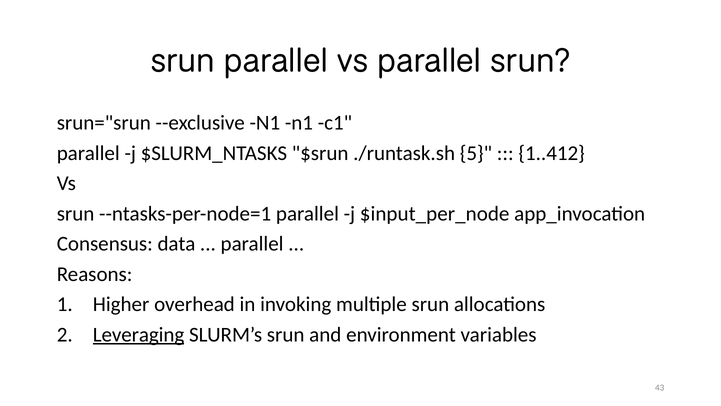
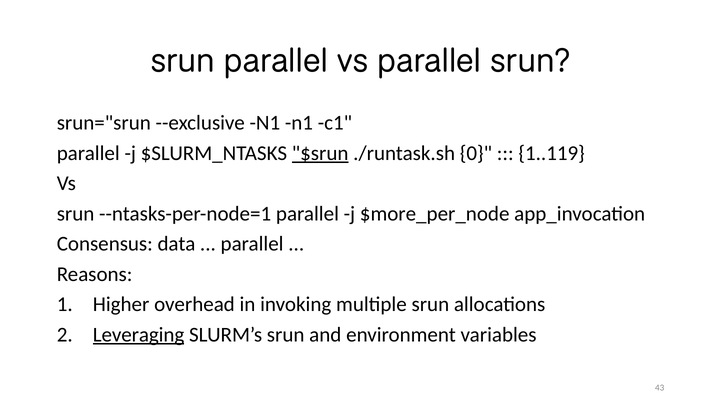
$srun underline: none -> present (320, 153)
5: 5 -> 0 (476, 153)
1..412: 1..412 -> 1..119 (552, 153)
$input_per_node: $input_per_node -> $more_per_node (435, 213)
